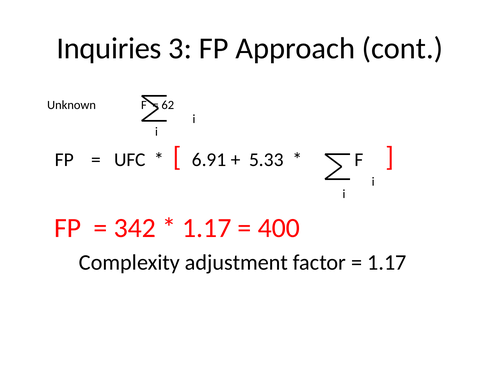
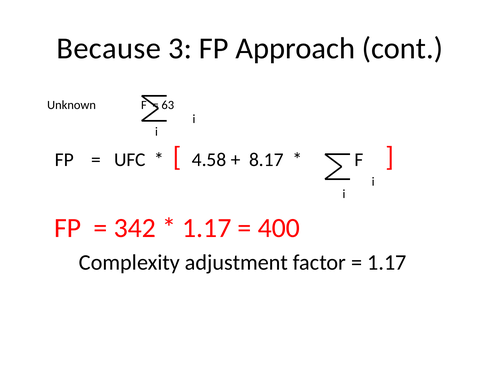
Inquiries: Inquiries -> Because (109, 48)
62: 62 -> 63 (168, 105)
6.91: 6.91 -> 4.58 (209, 160)
5.33: 5.33 -> 8.17 (266, 160)
